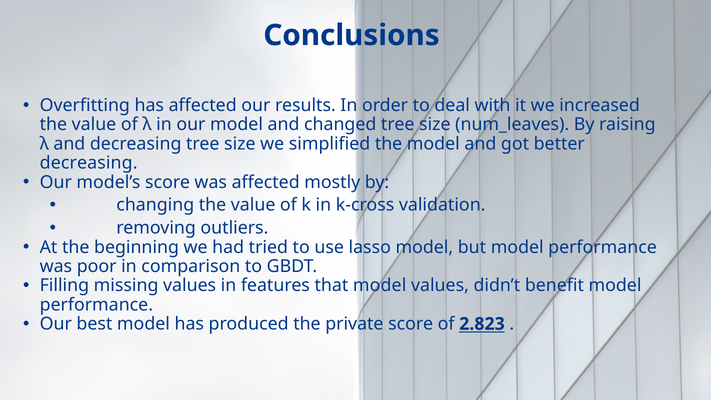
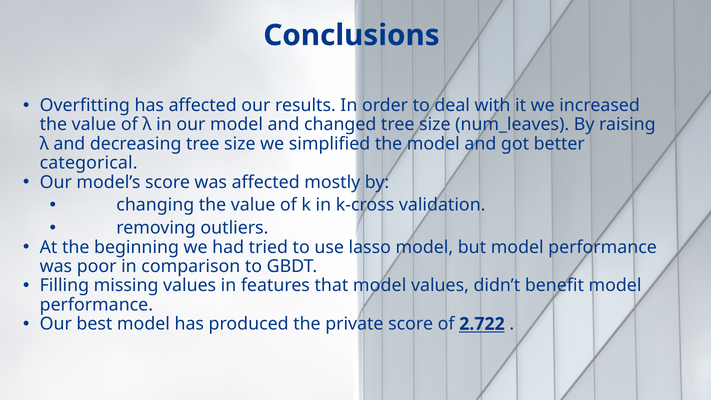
decreasing: decreasing -> categorical (89, 163)
2.823: 2.823 -> 2.722 (482, 324)
